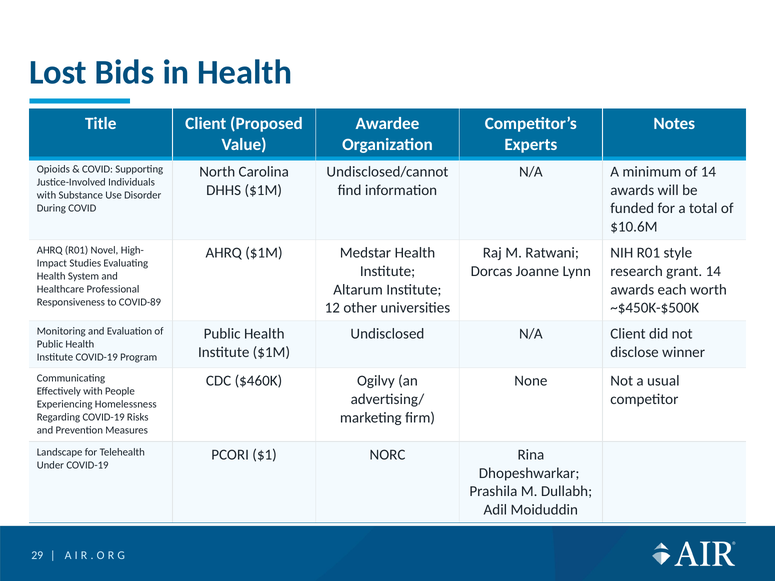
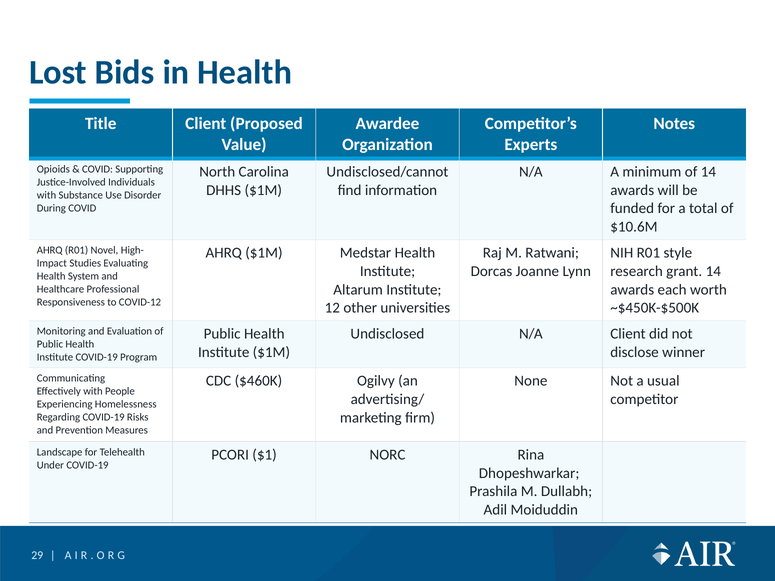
COVID-89: COVID-89 -> COVID-12 (140, 303)
